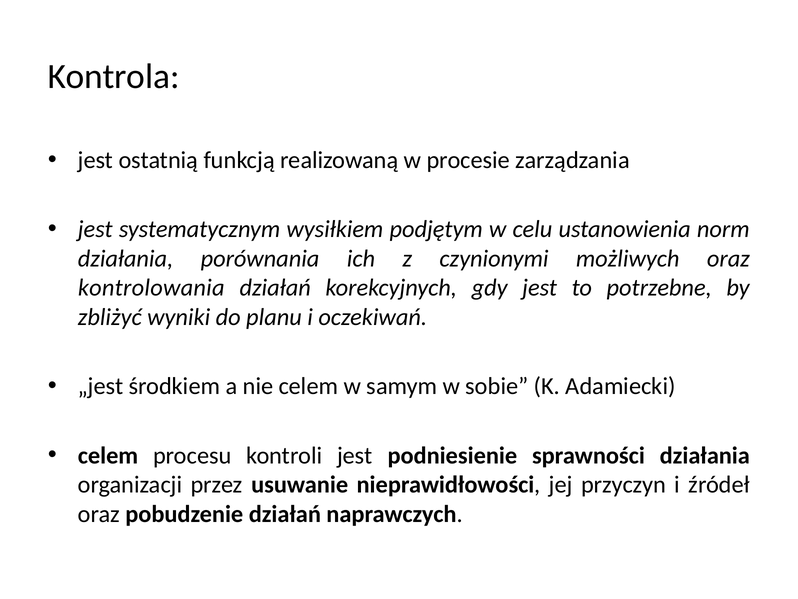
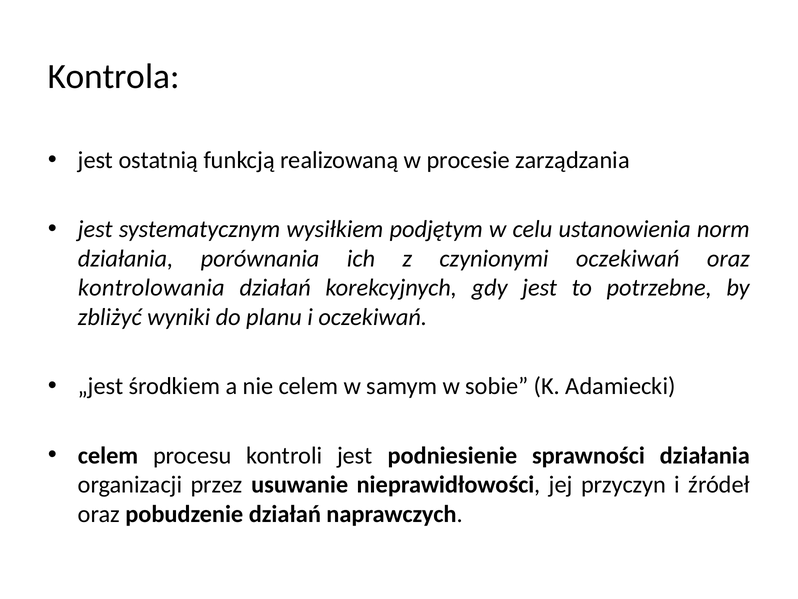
czynionymi możliwych: możliwych -> oczekiwań (628, 258)
